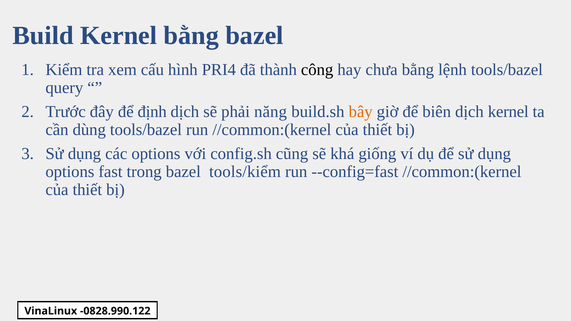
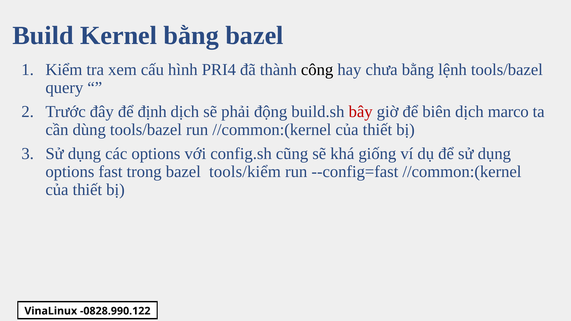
năng: năng -> động (271, 112)
bây colour: orange -> red (361, 112)
dịch kernel: kernel -> marco (508, 112)
